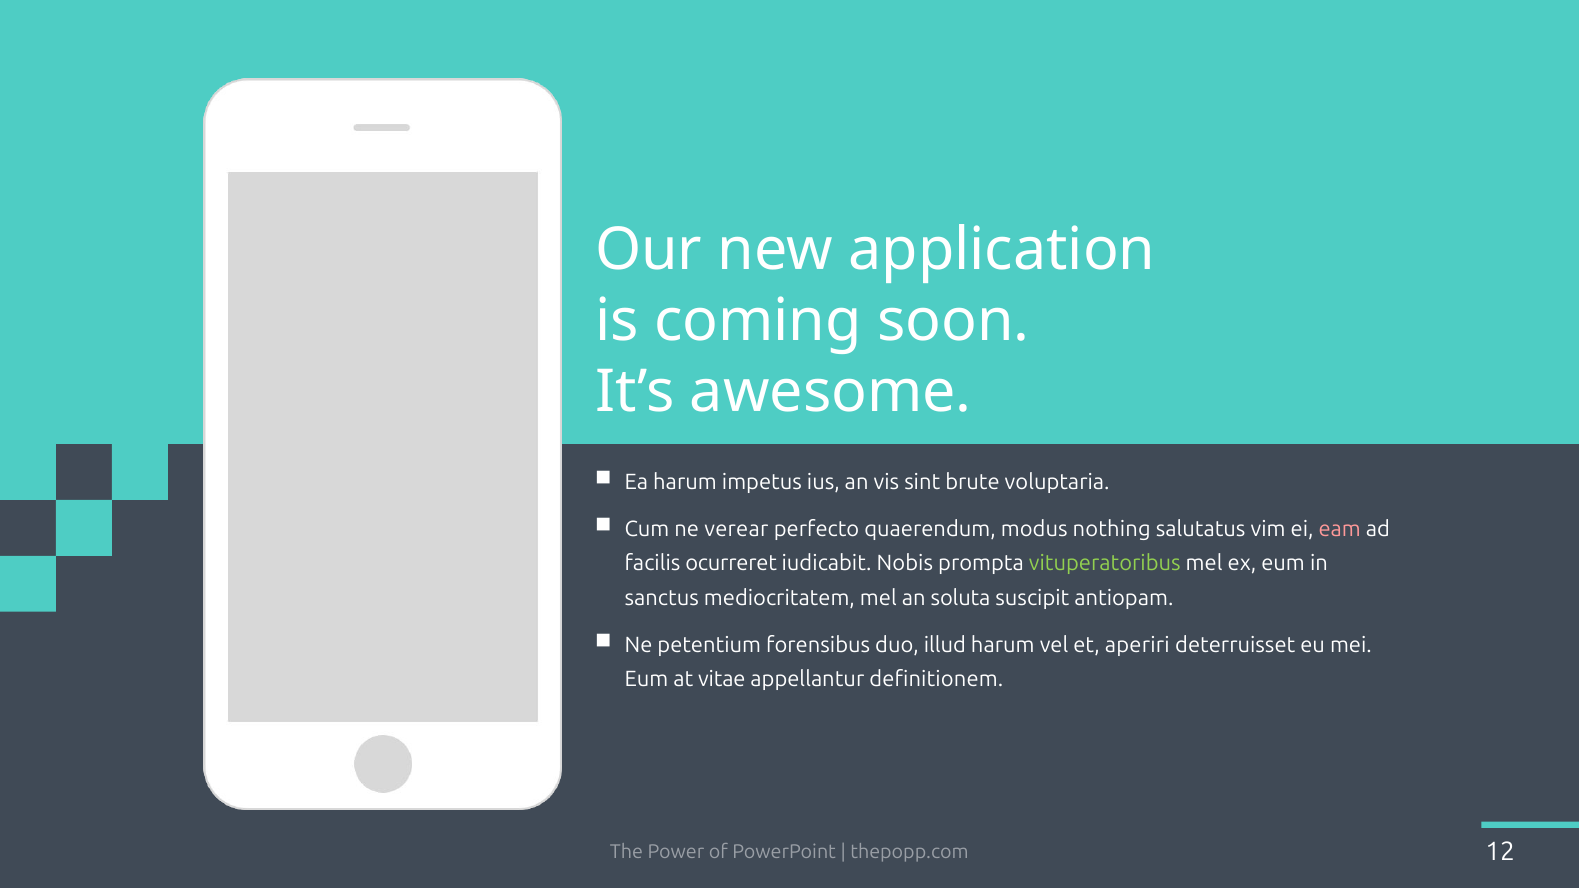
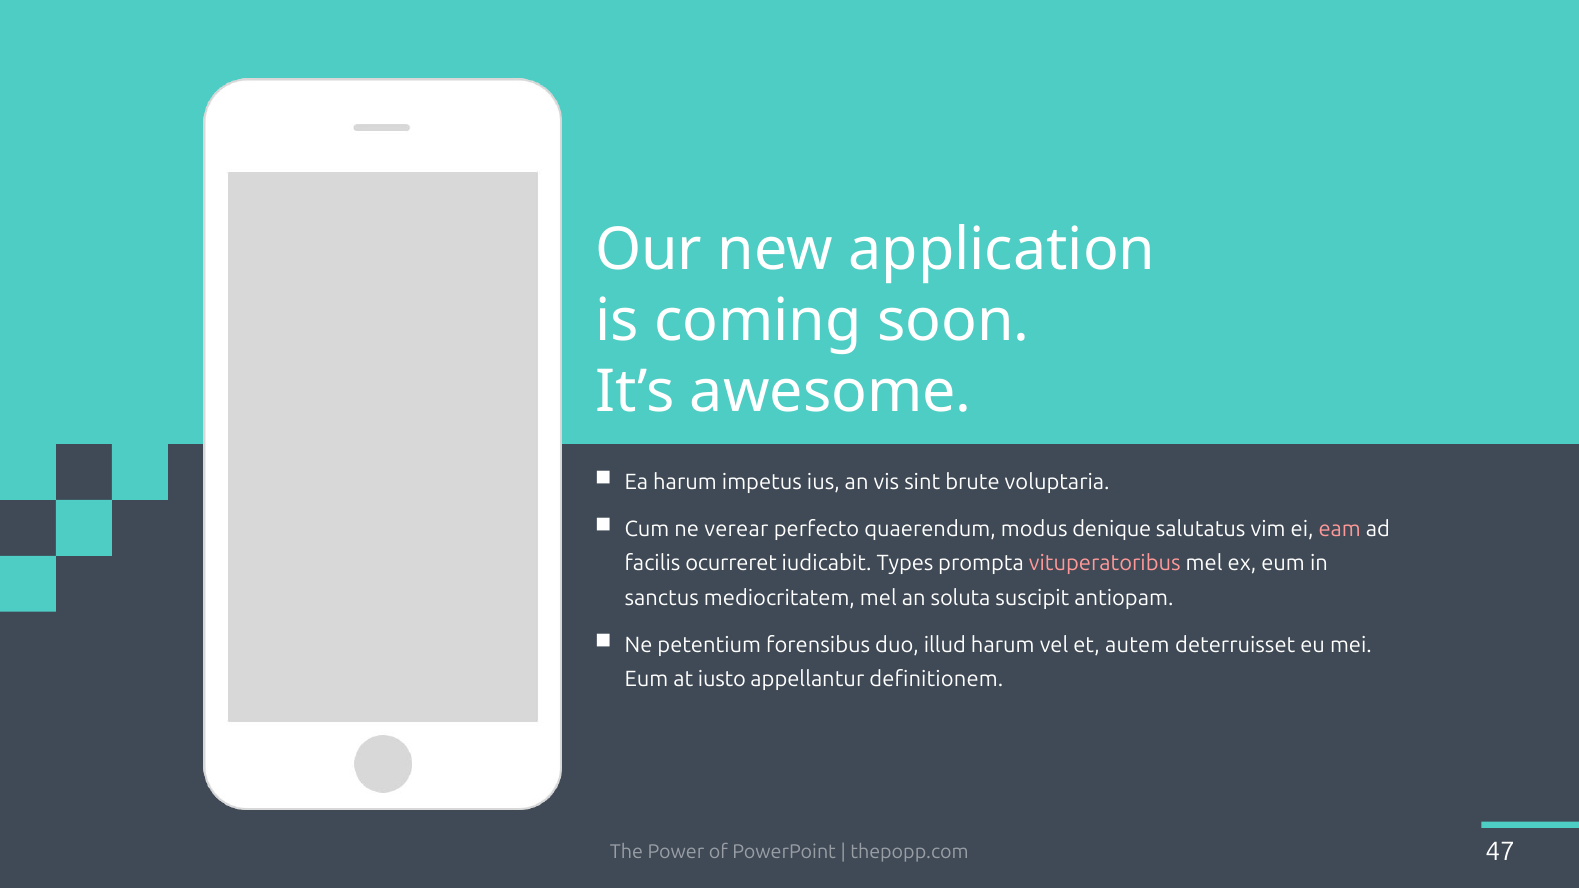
nothing: nothing -> denique (1112, 529)
Nobis: Nobis -> Types (905, 564)
vituperatoribus colour: light green -> pink (1105, 564)
aperiri: aperiri -> autem (1137, 645)
vitae: vitae -> iusto (722, 679)
12: 12 -> 47 (1500, 852)
